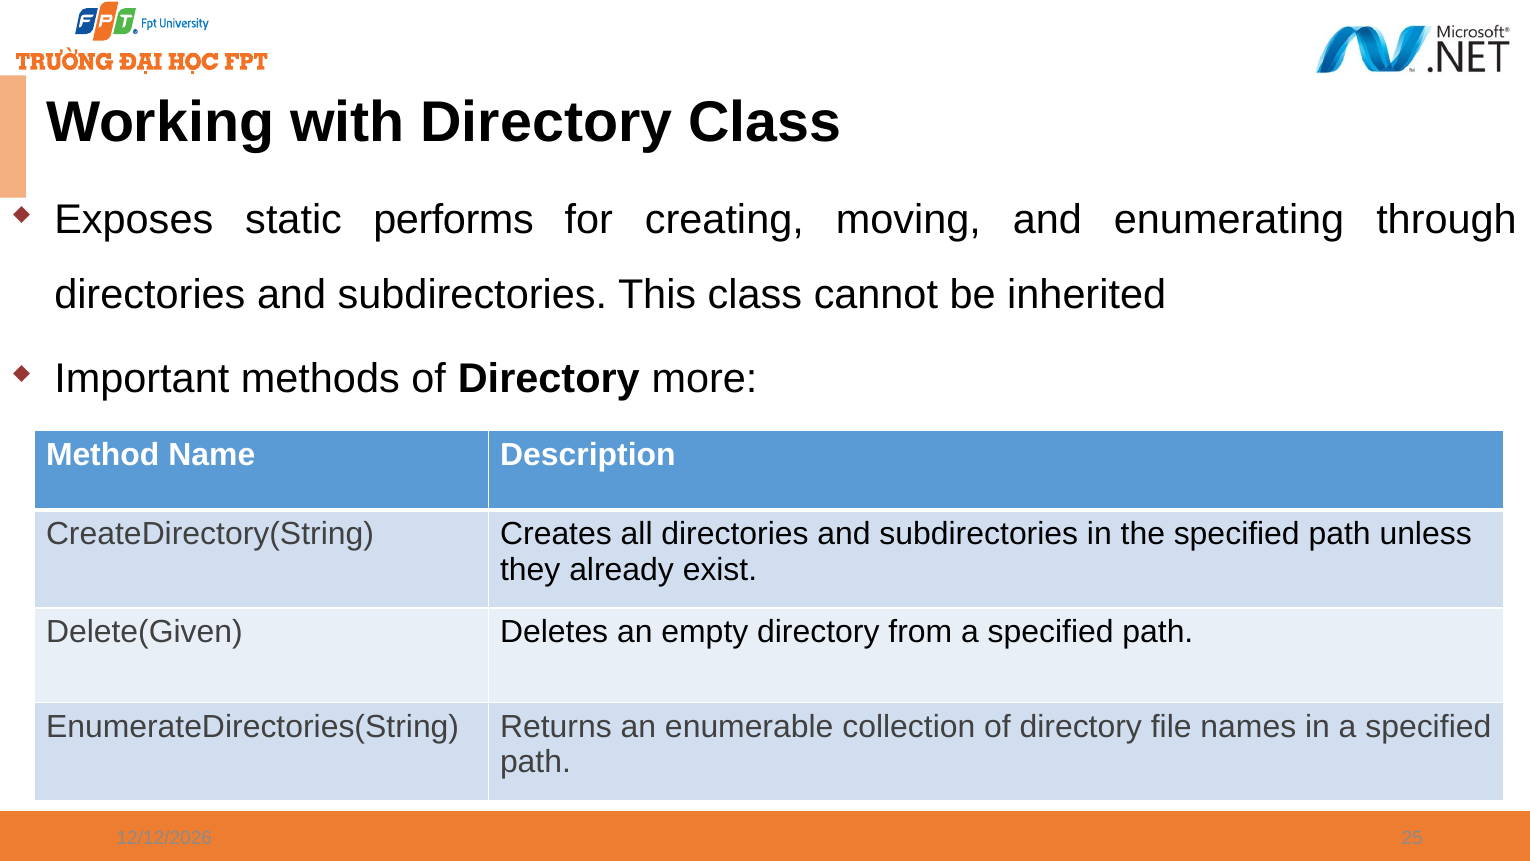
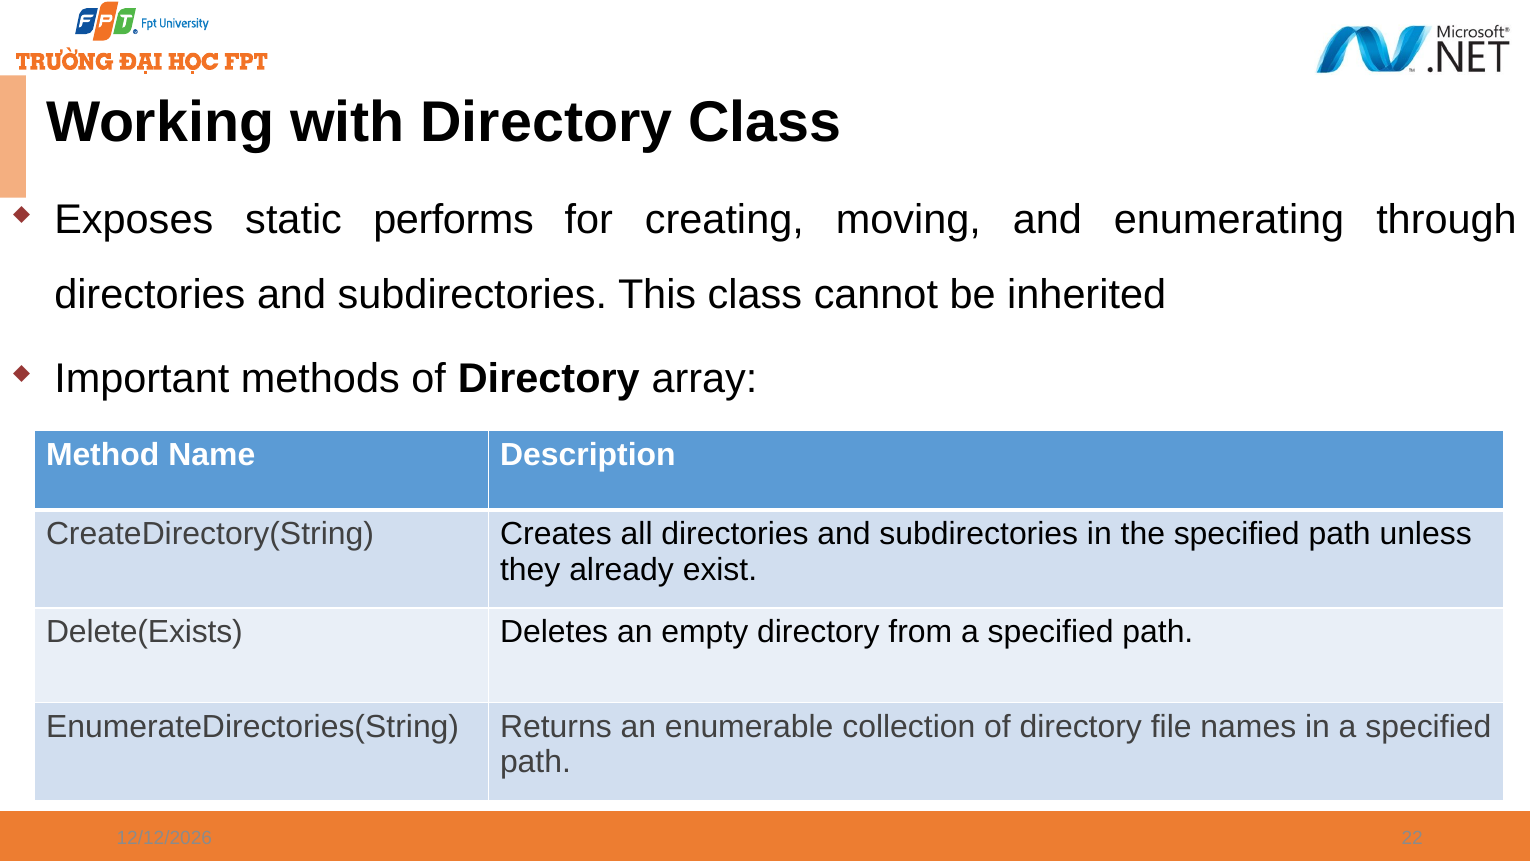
more: more -> array (704, 379)
Delete(Given: Delete(Given -> Delete(Exists (144, 632)
25: 25 -> 22 (1412, 837)
